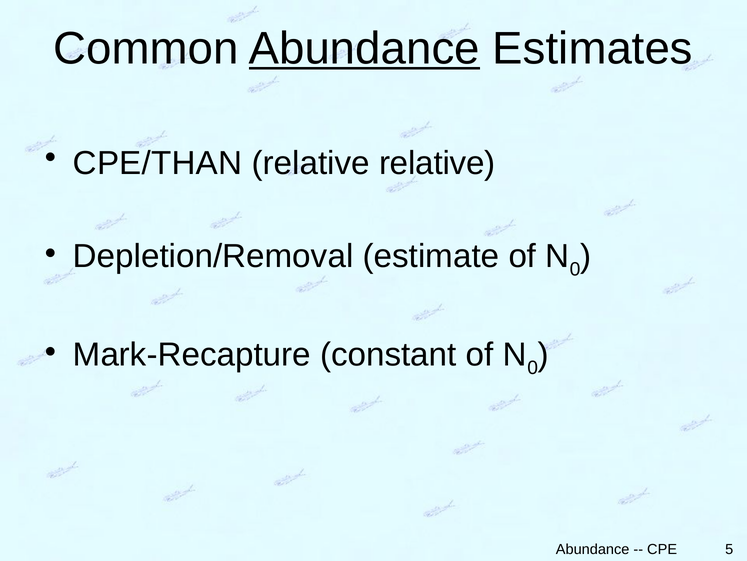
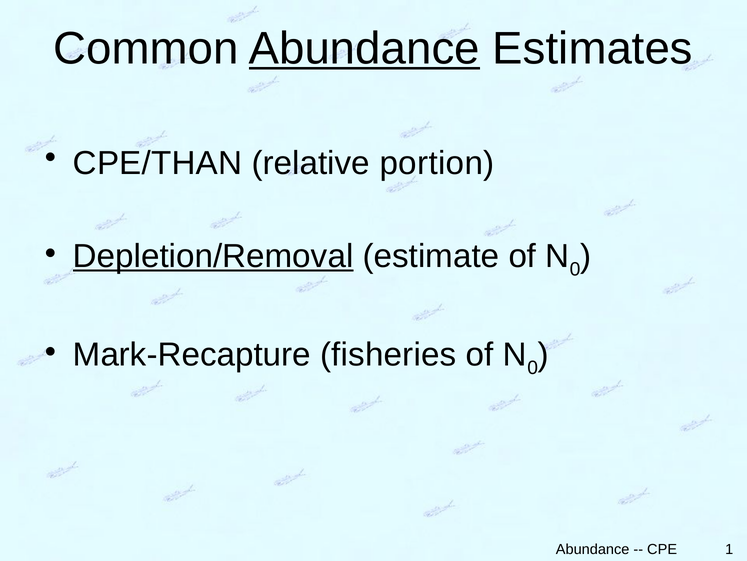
relative relative: relative -> portion (437, 163)
Depletion/Removal underline: none -> present (213, 256)
constant: constant -> fisheries (388, 354)
5: 5 -> 1 (729, 549)
